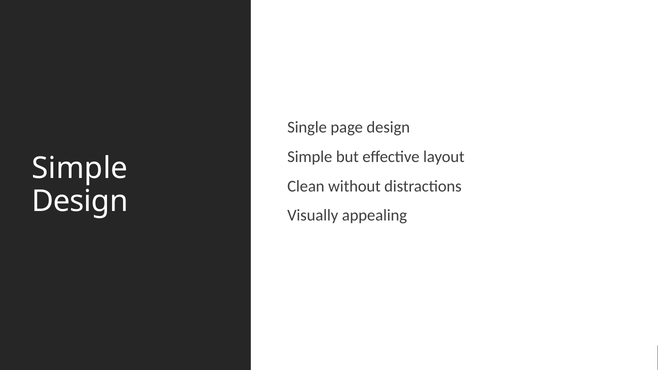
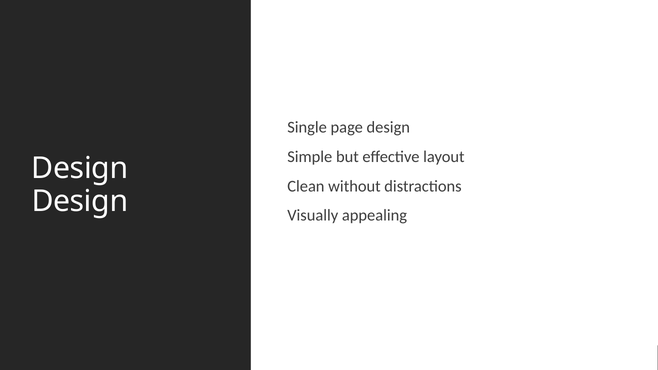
Simple: Simple -> Design (80, 169)
